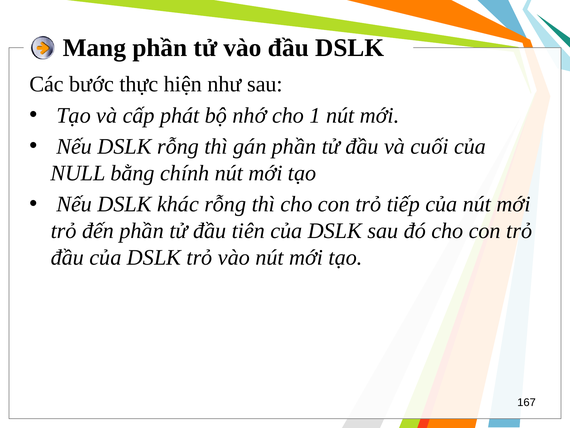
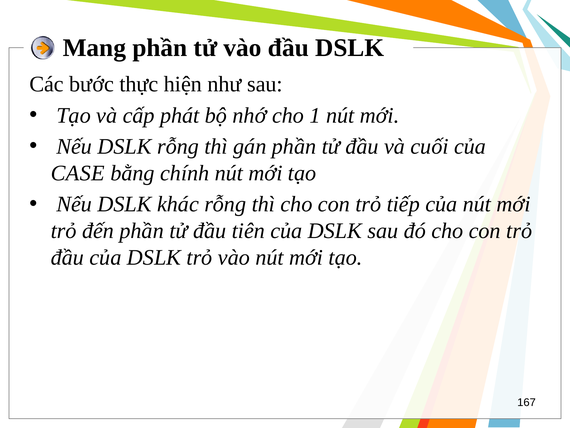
NULL: NULL -> CASE (78, 173)
